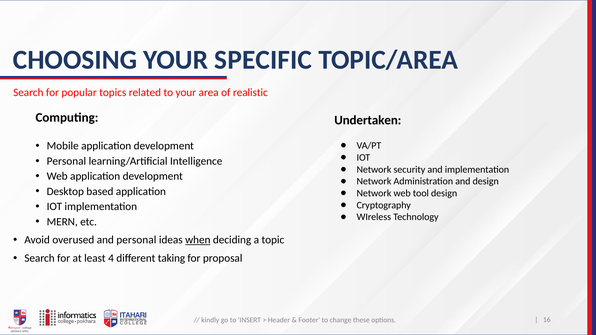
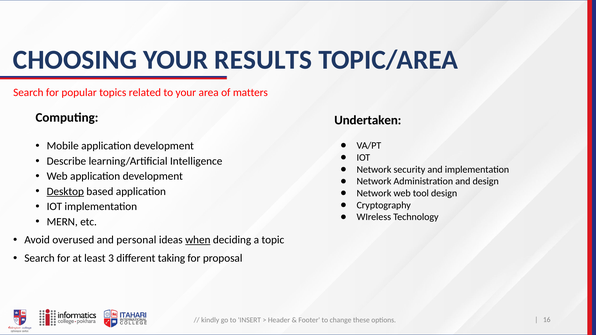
SPECIFIC: SPECIFIC -> RESULTS (263, 60)
realistic: realistic -> matters (250, 93)
Personal: Personal -> Describe (66, 161)
Desktop underline: none -> present (65, 192)
4: 4 -> 3 (111, 258)
